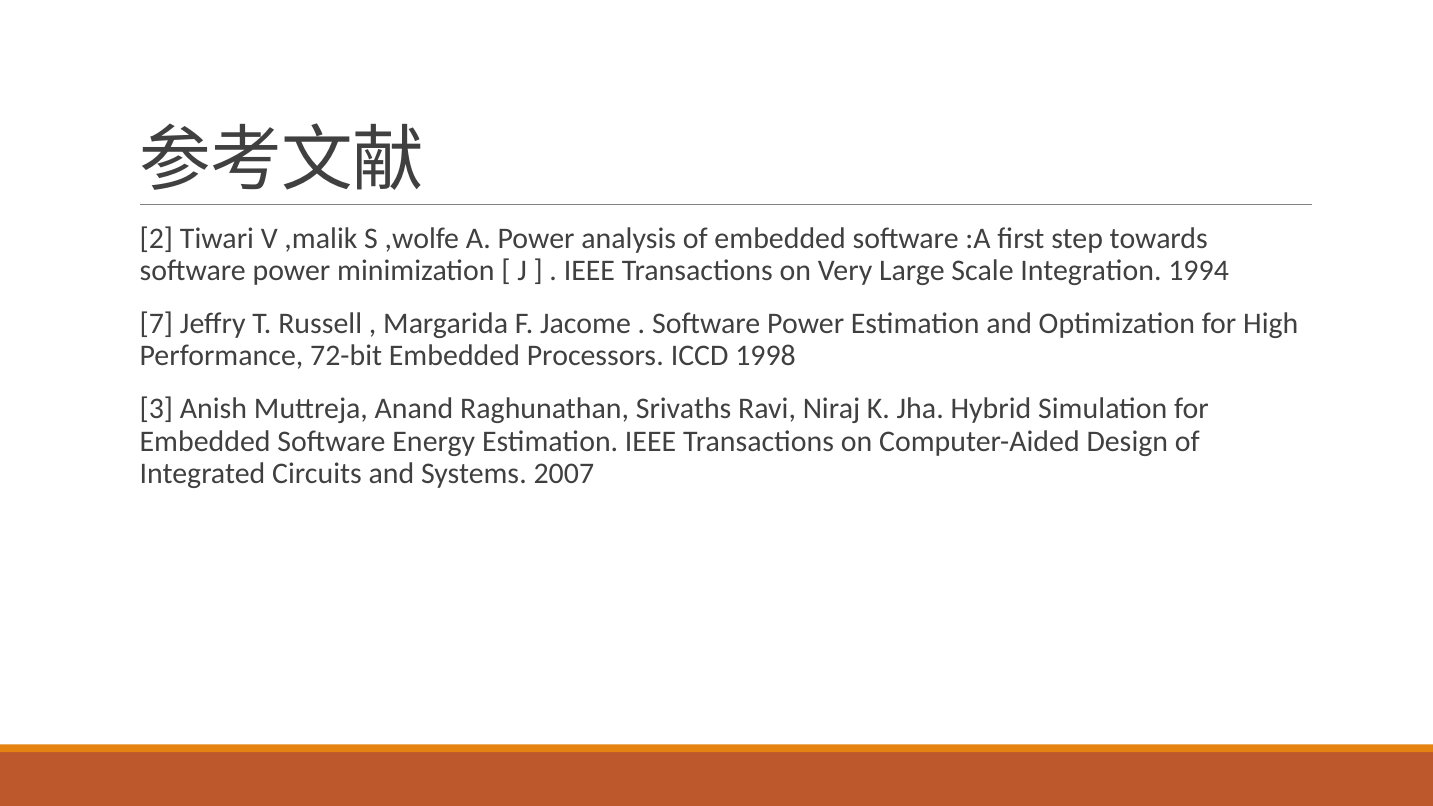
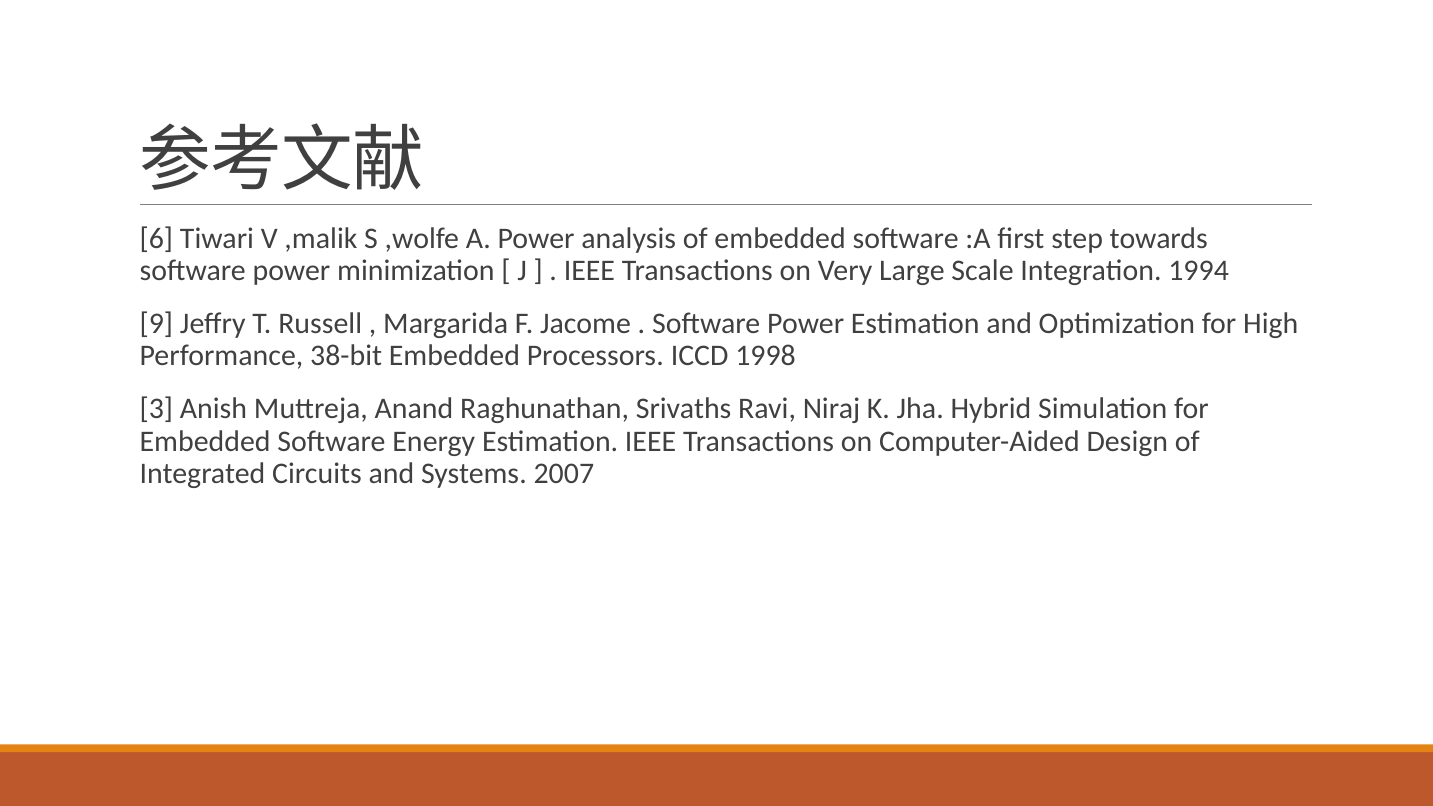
2: 2 -> 6 (156, 238)
7: 7 -> 9 (156, 324)
72-bit: 72-bit -> 38-bit (346, 356)
